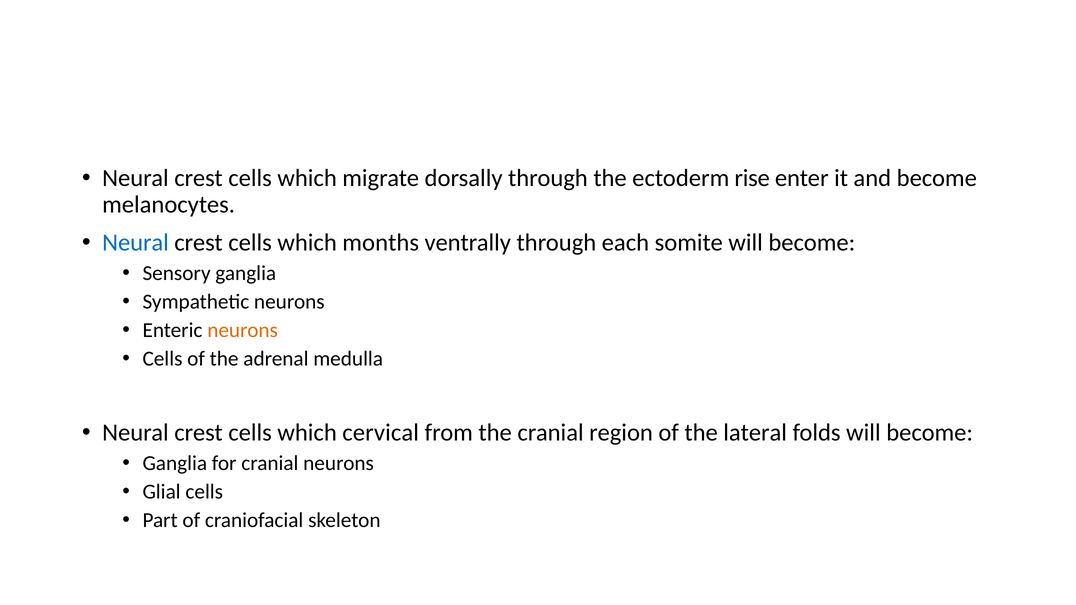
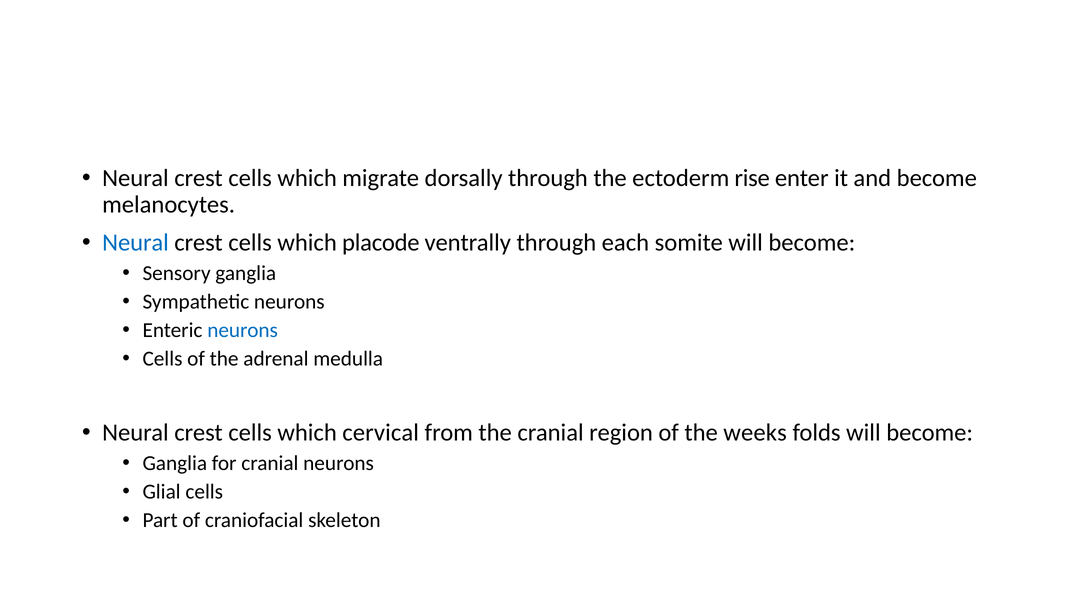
months: months -> placode (381, 243)
neurons colour: orange -> blue (243, 330)
lateral: lateral -> weeks (755, 433)
